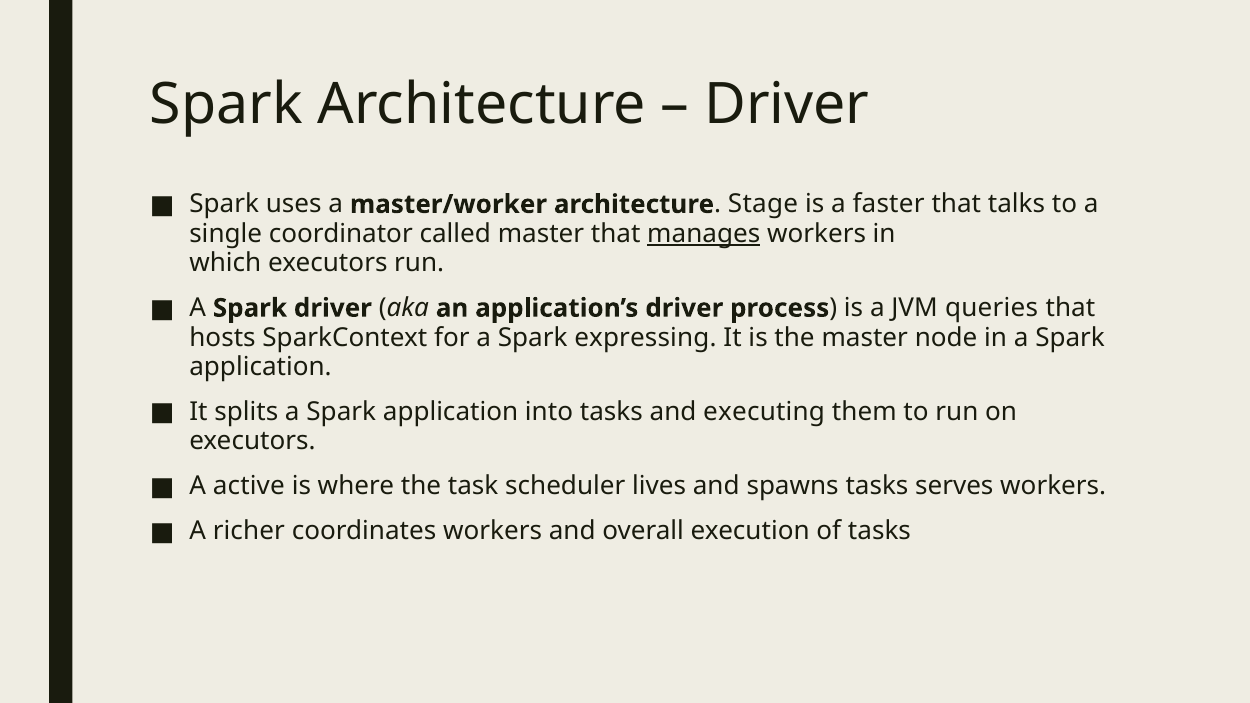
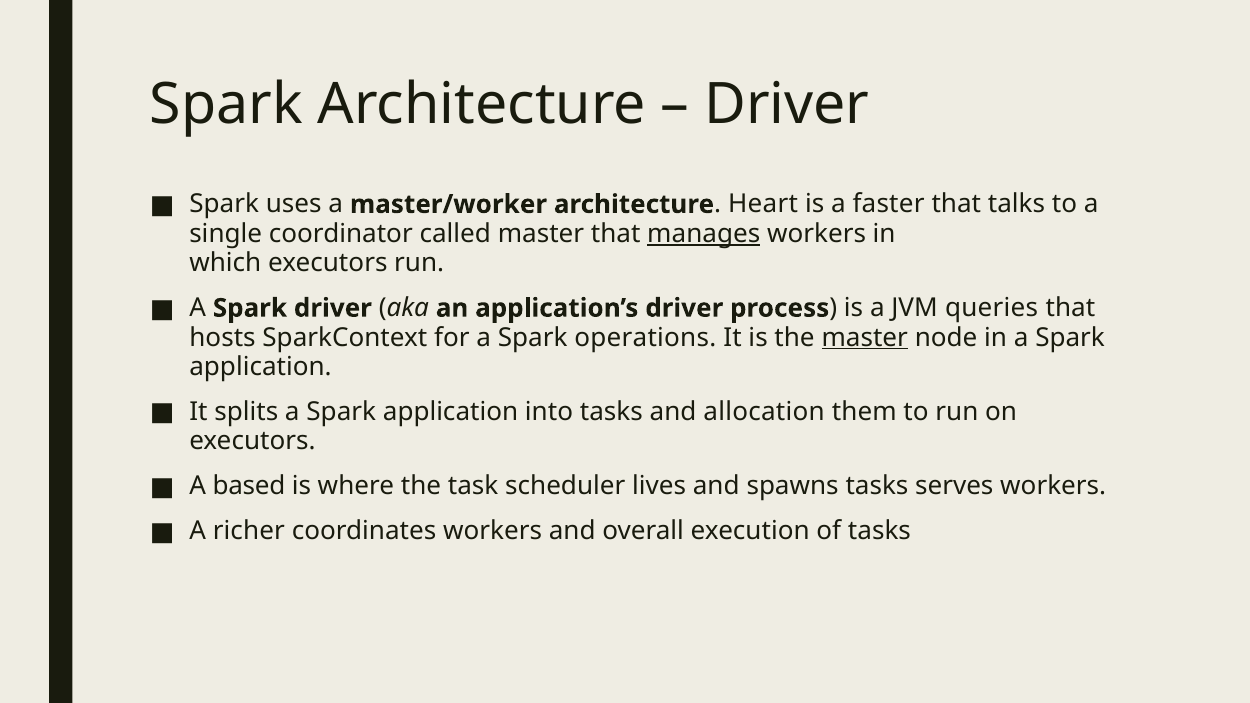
Stage: Stage -> Heart (763, 204)
expressing: expressing -> operations (645, 338)
master underline: none -> present (865, 338)
executing: executing -> allocation (764, 412)
active: active -> based (249, 486)
